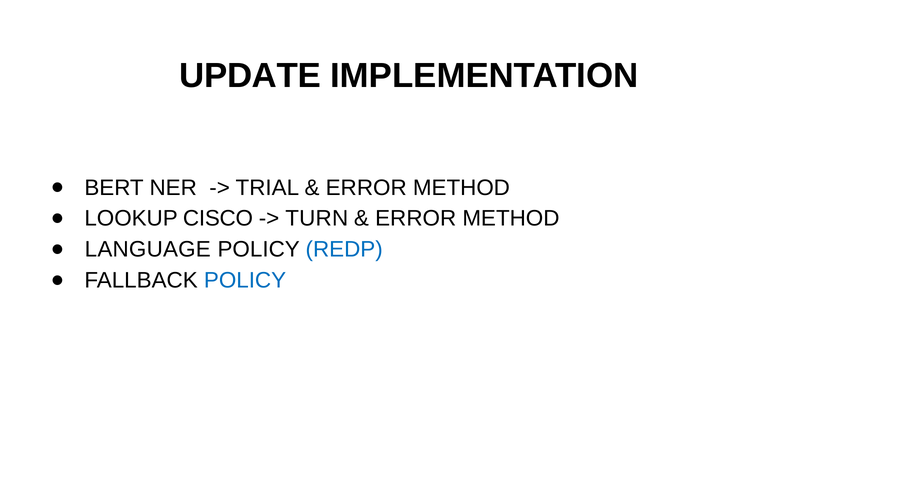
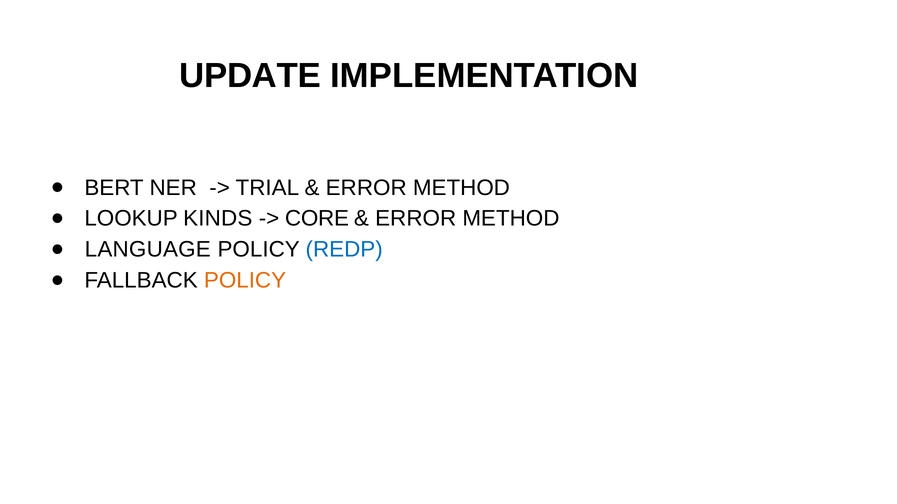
CISCO: CISCO -> KINDS (218, 219)
TURN: TURN -> CORE (317, 219)
POLICY colour: blue -> orange (245, 281)
